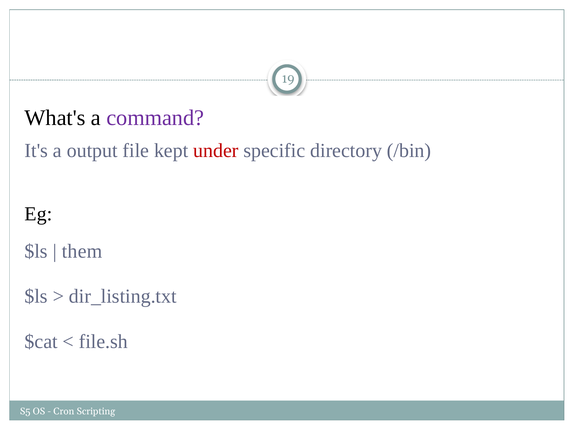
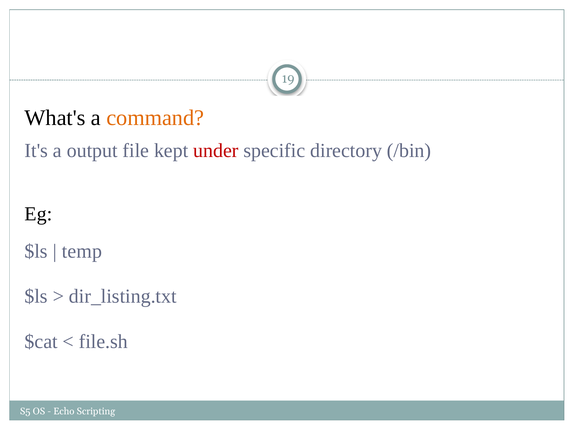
command colour: purple -> orange (155, 118)
them: them -> temp (82, 251)
Cron: Cron -> Echo (64, 412)
